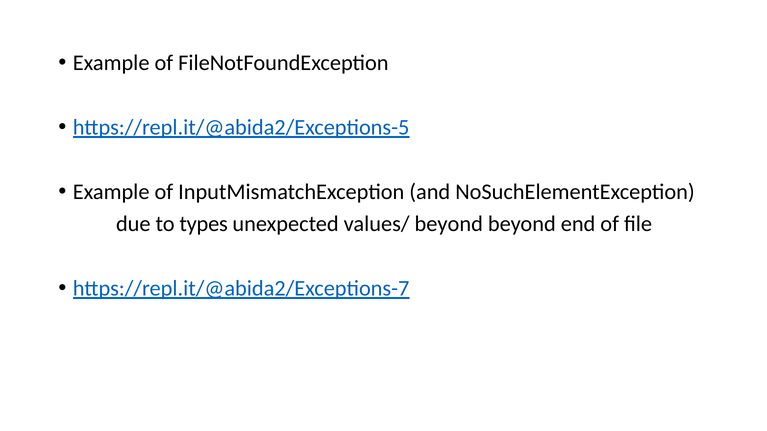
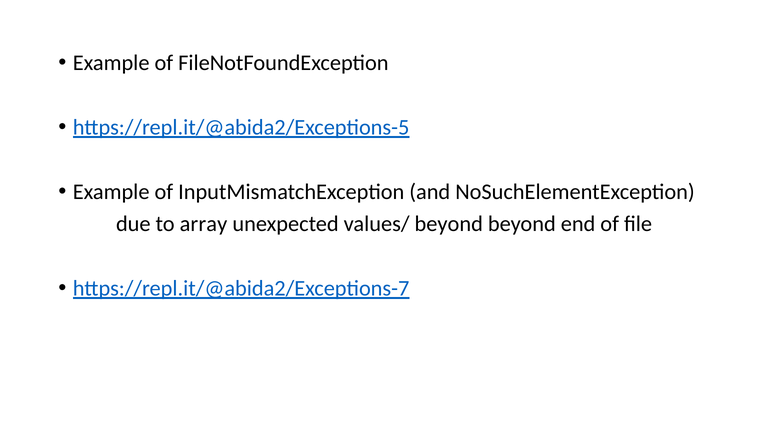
types: types -> array (203, 224)
